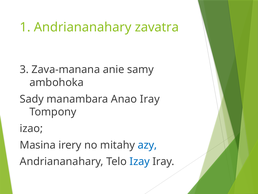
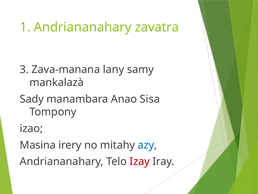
anie: anie -> lany (114, 69)
ambohoka: ambohoka -> mankalazà (57, 82)
Anao Iray: Iray -> Sisa (150, 99)
Izay colour: blue -> red (140, 161)
